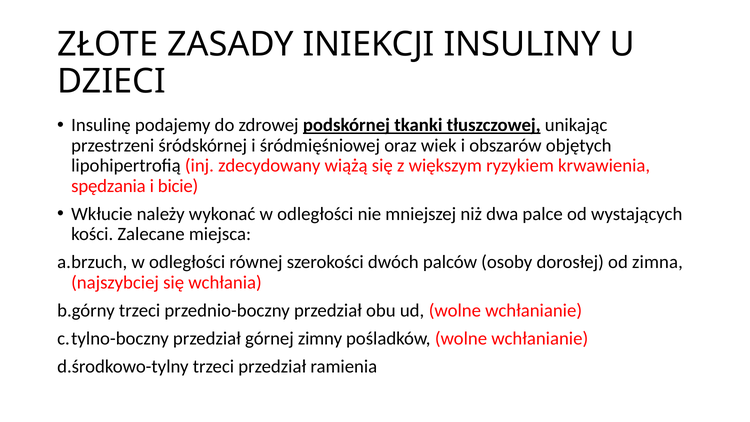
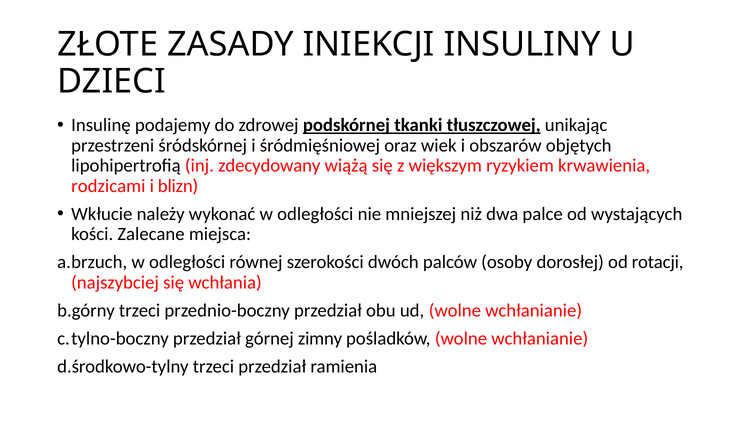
spędzania: spędzania -> rodzicami (108, 186)
bicie: bicie -> blizn (178, 186)
zimna: zimna -> rotacji (658, 262)
